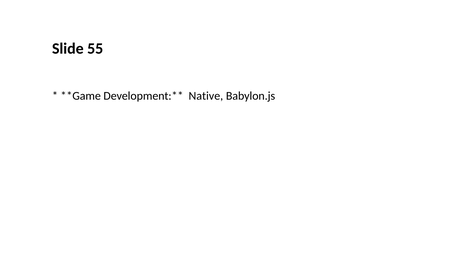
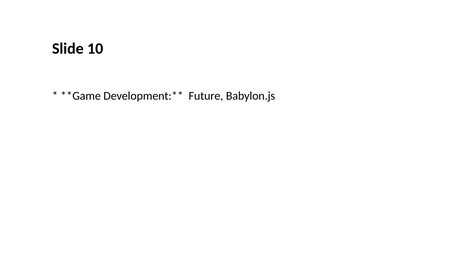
55: 55 -> 10 (95, 49)
Native: Native -> Future (206, 96)
